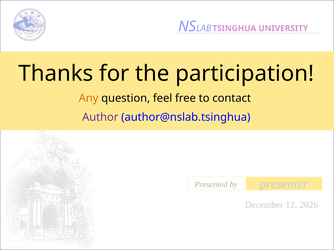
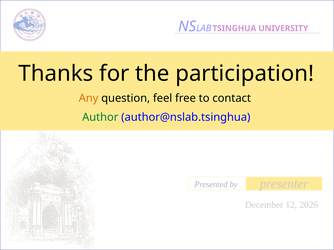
Author colour: purple -> green (100, 117)
